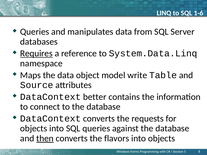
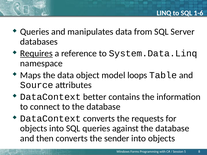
write: write -> loops (137, 75)
then underline: present -> none (45, 139)
flavors: flavors -> sender (117, 139)
